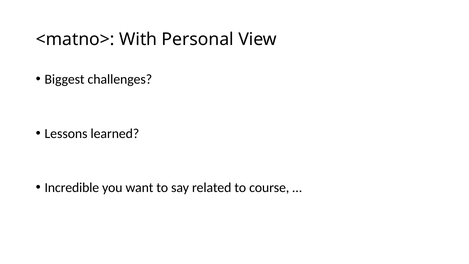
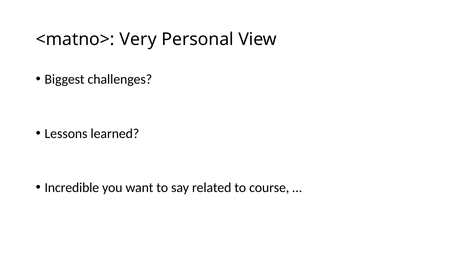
With: With -> Very (138, 39)
